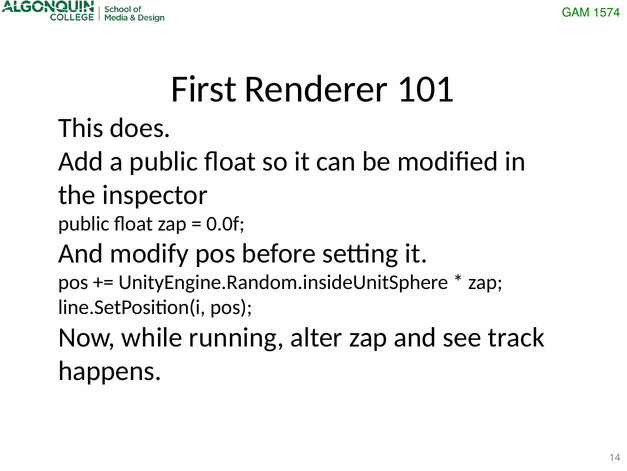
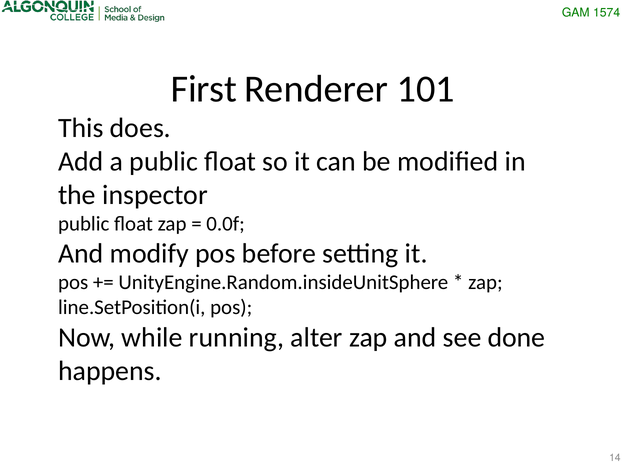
track: track -> done (516, 337)
